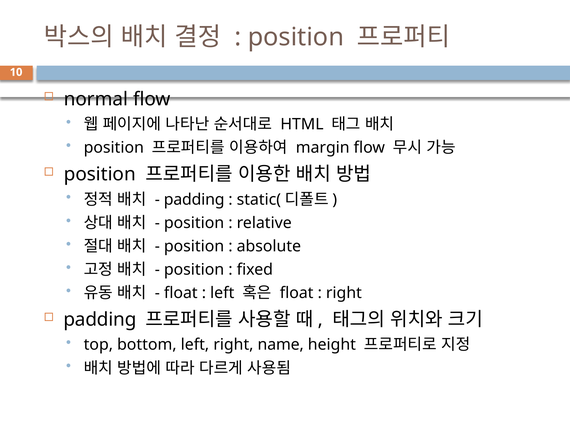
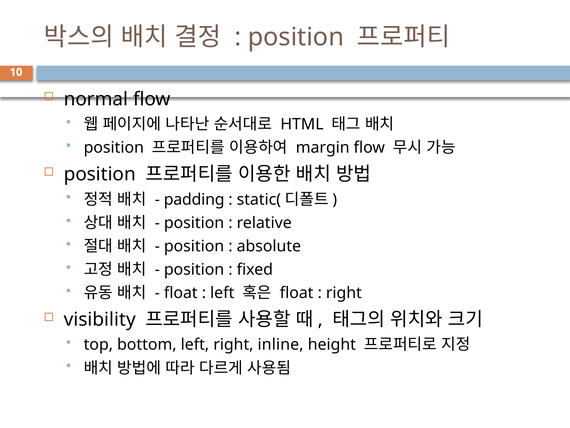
padding: padding -> visibility (100, 319)
name: name -> inline (281, 344)
